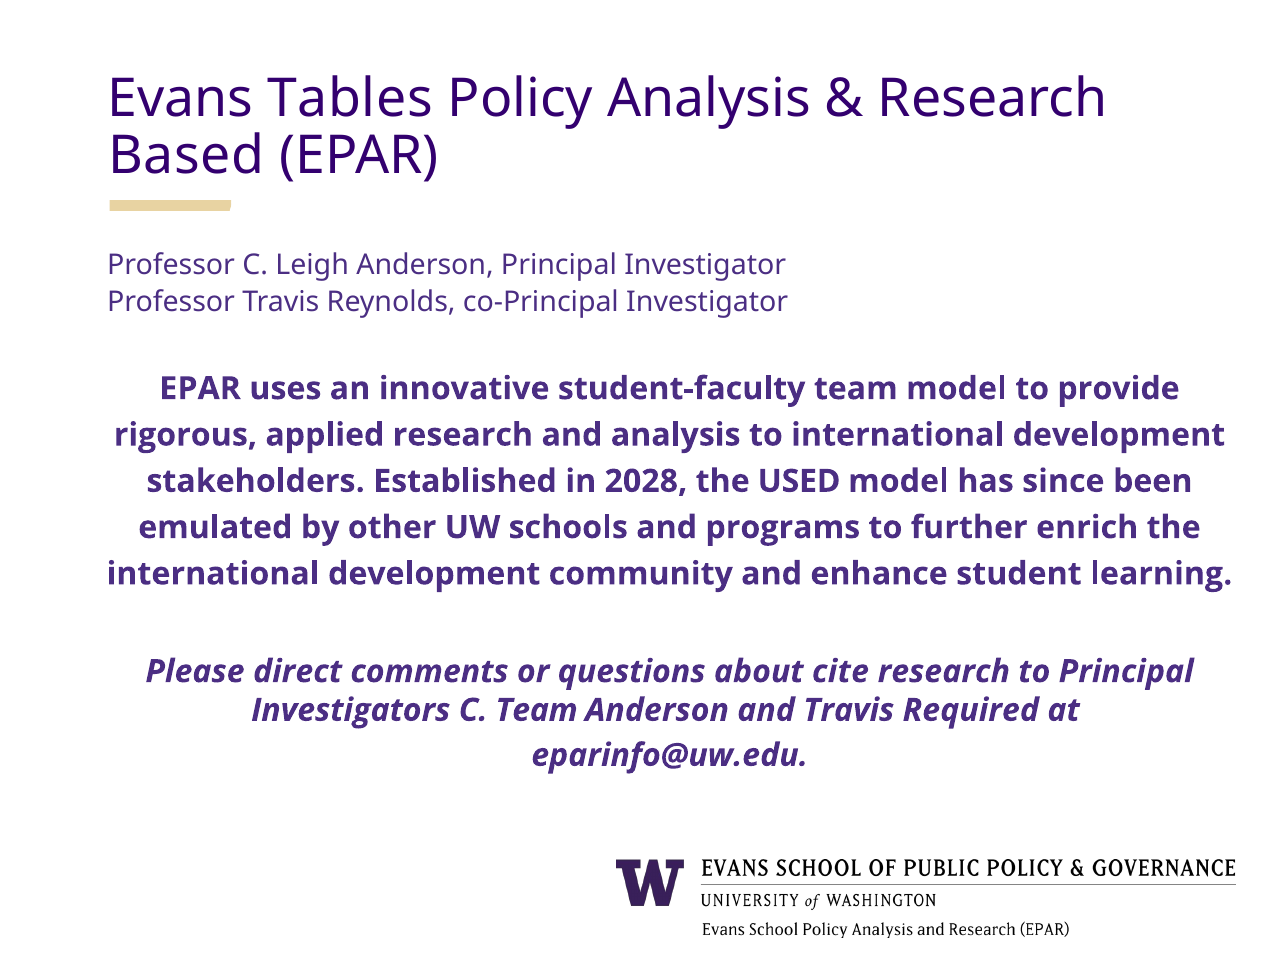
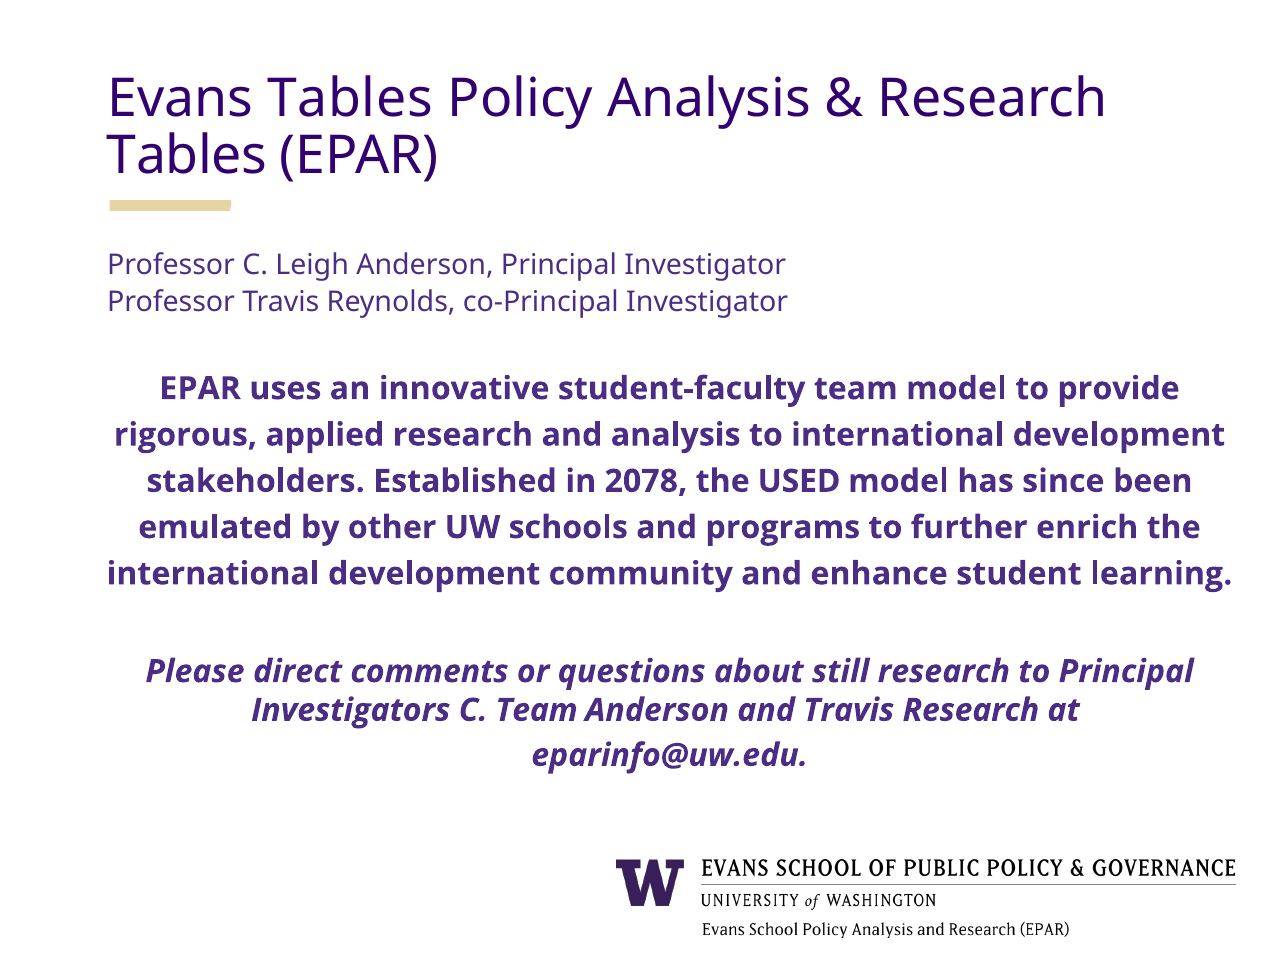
Based: Based -> Tables (187, 156)
2028: 2028 -> 2078 (646, 481)
cite: cite -> still (841, 672)
Travis Required: Required -> Research (971, 710)
